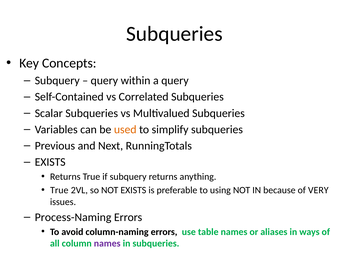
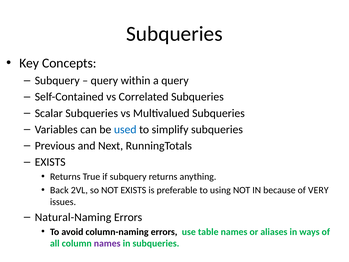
used colour: orange -> blue (125, 129)
True: True -> Back (59, 190)
Process-Naming: Process-Naming -> Natural-Naming (73, 217)
